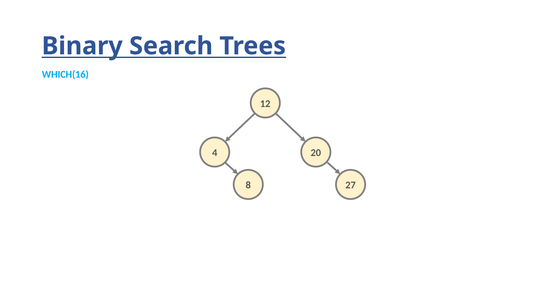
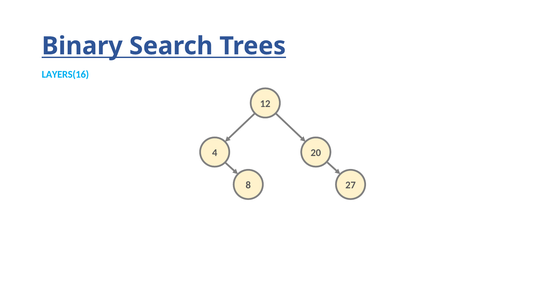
WHICH(16: WHICH(16 -> LAYERS(16 (65, 74)
